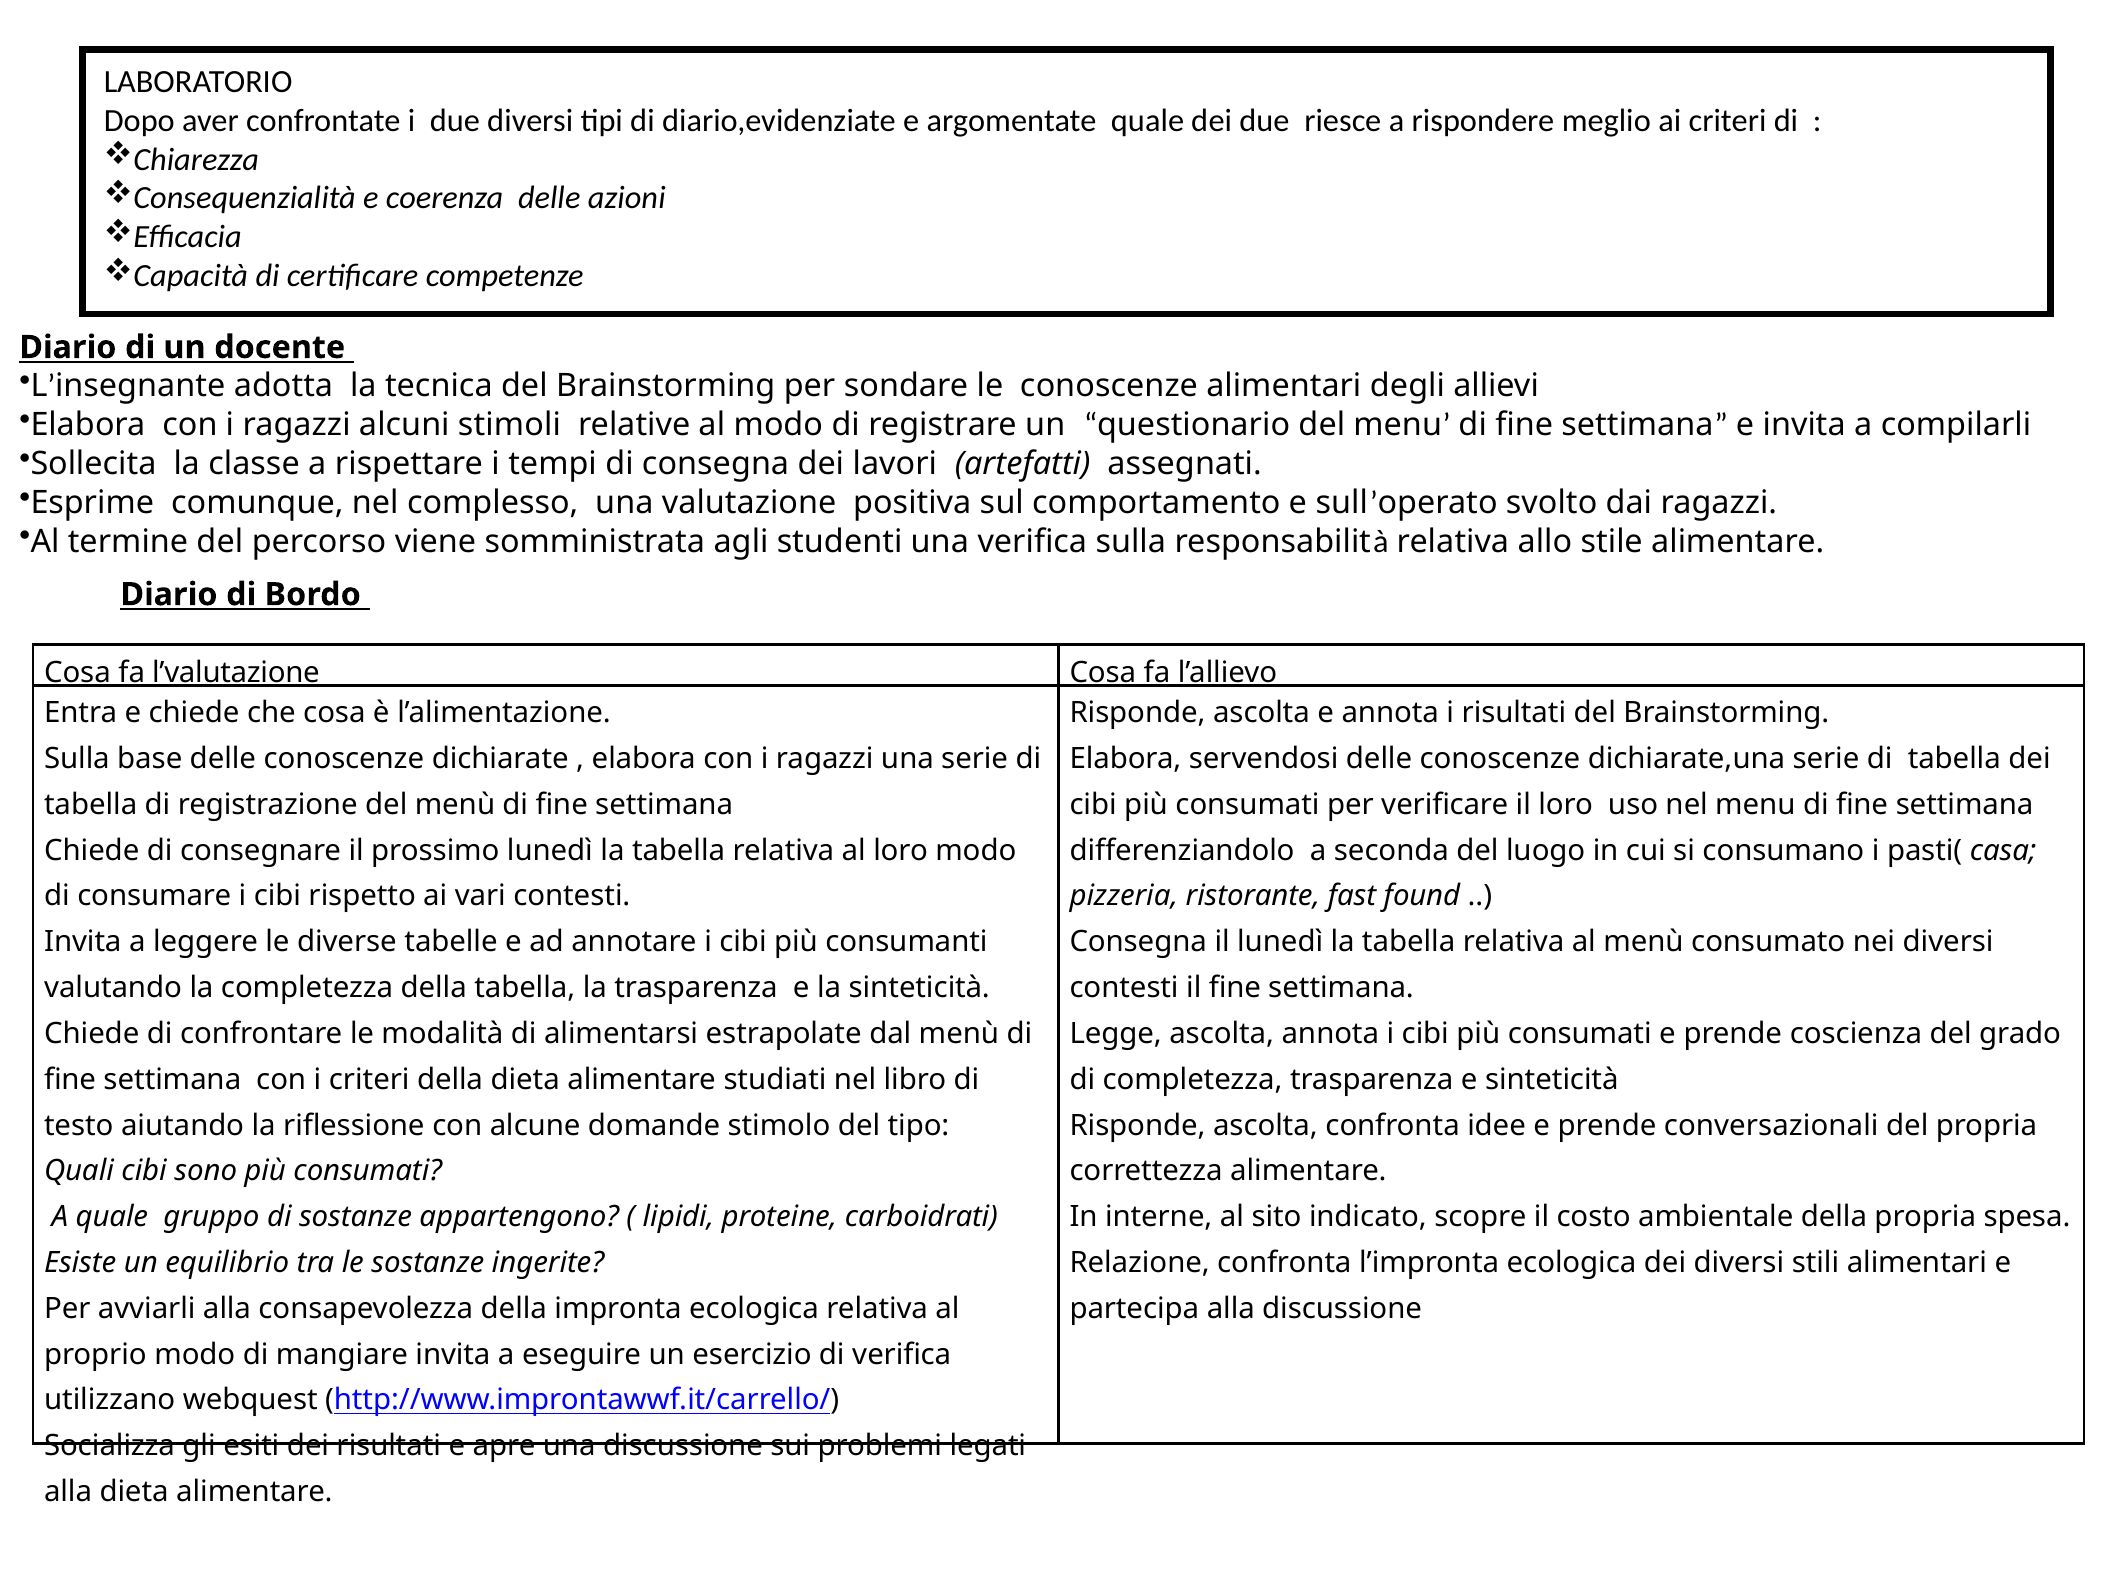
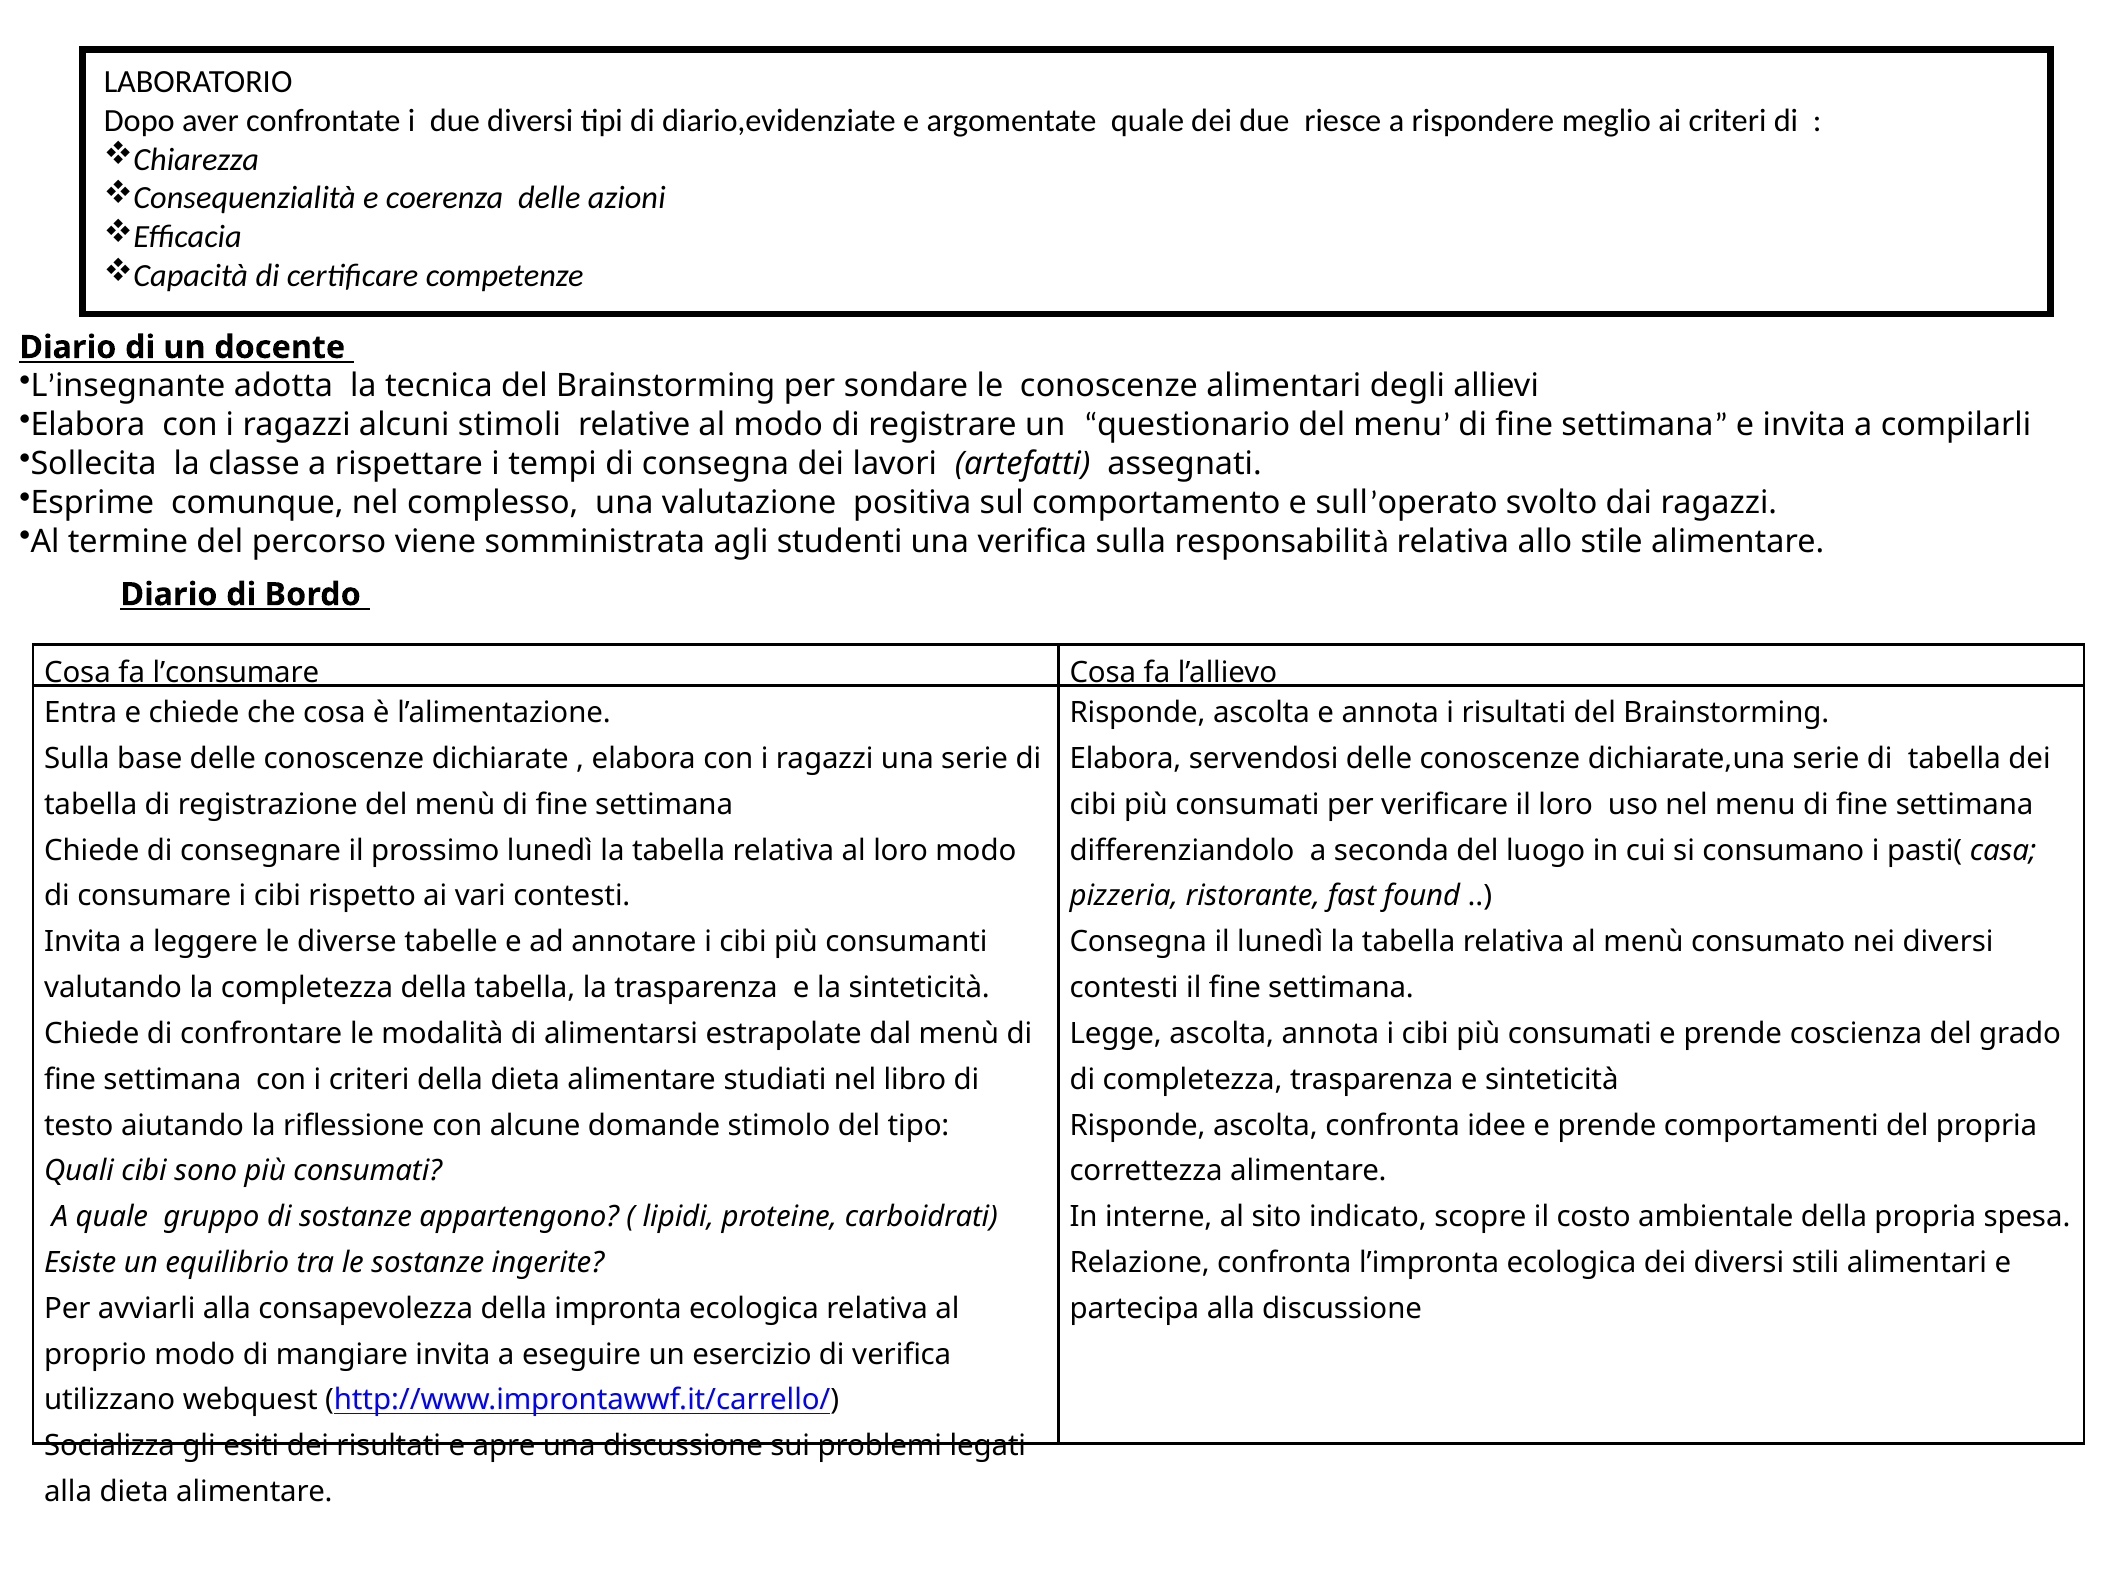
l’valutazione: l’valutazione -> l’consumare (236, 673)
conversazionali: conversazionali -> comportamenti (1771, 1126)
